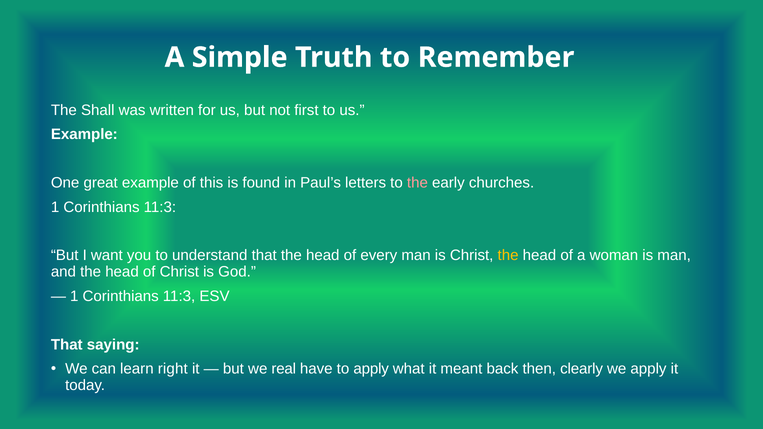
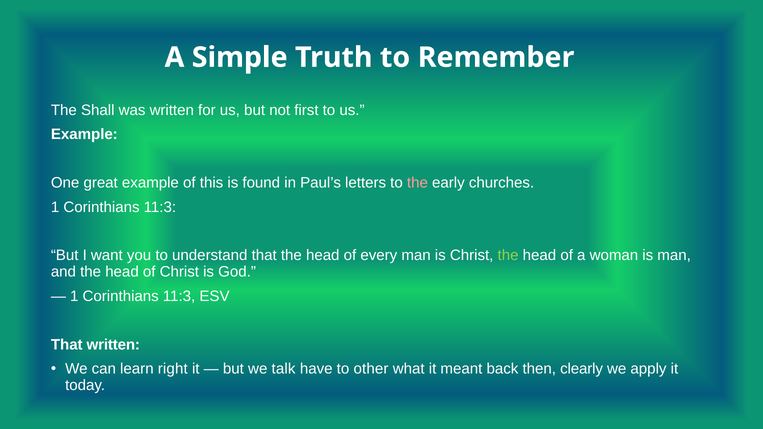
the colour: yellow -> light green (508, 256)
That saying: saying -> written (113, 345)
real: real -> talk (284, 369)
to apply: apply -> other (371, 369)
